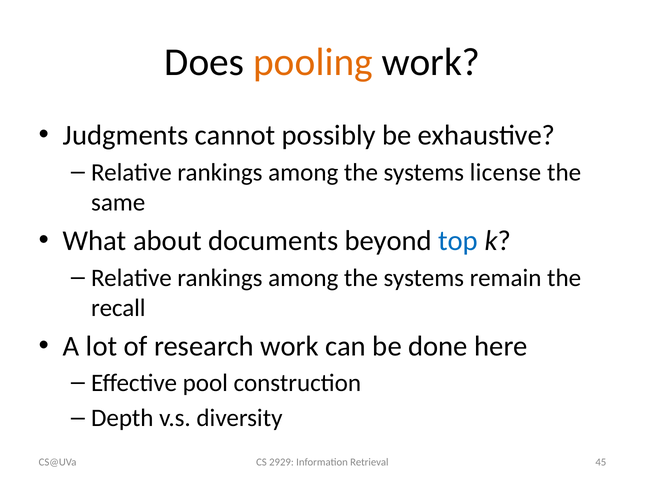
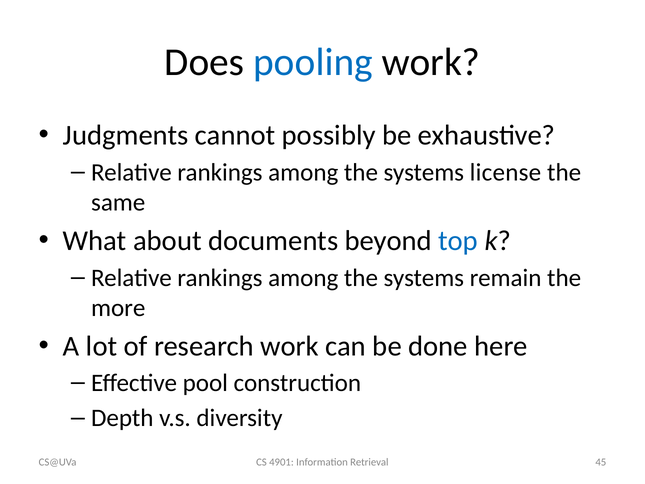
pooling colour: orange -> blue (313, 62)
recall: recall -> more (118, 308)
2929: 2929 -> 4901 (281, 462)
